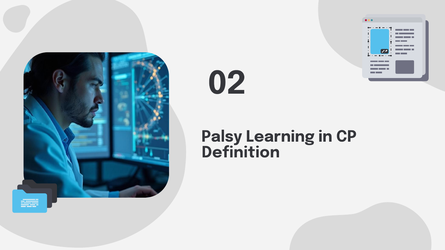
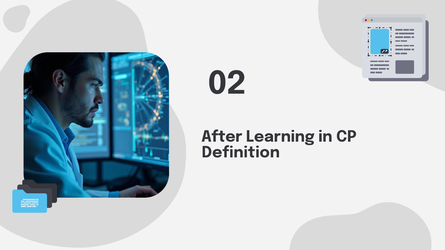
Palsy: Palsy -> After (222, 137)
